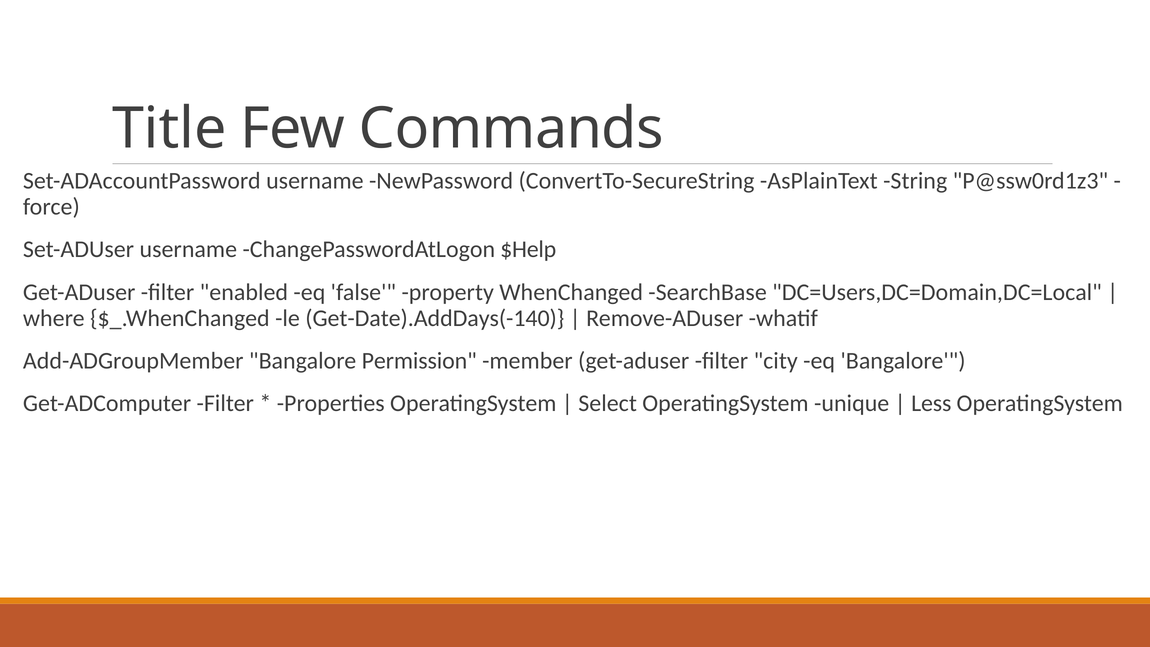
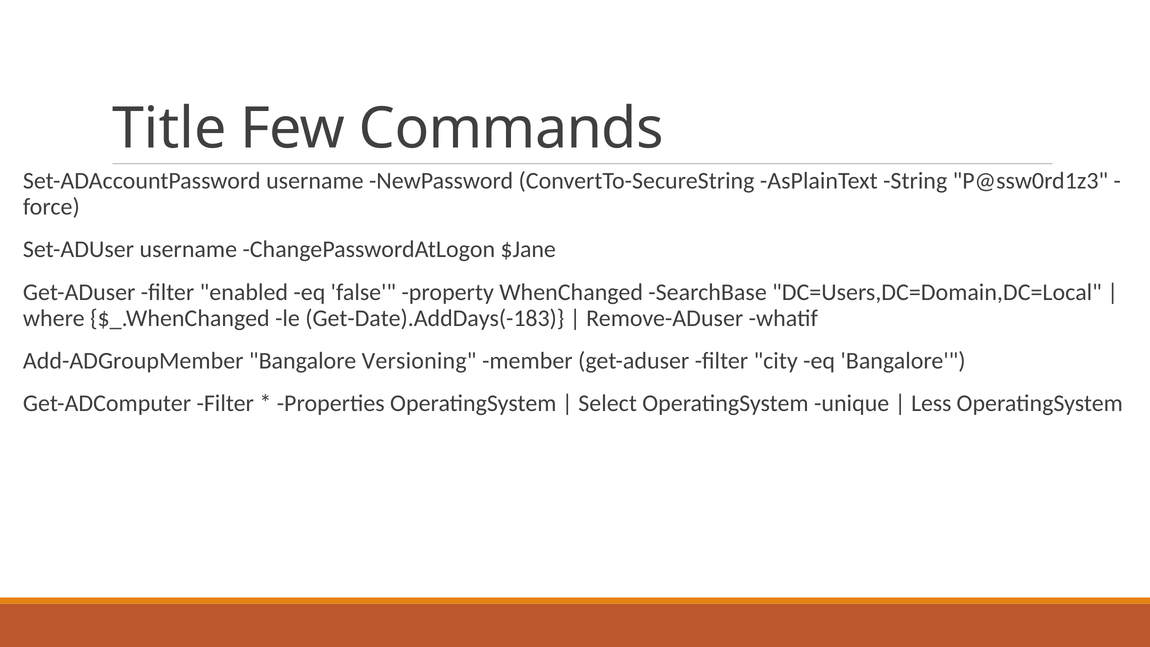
$Help: $Help -> $Jane (528, 250)
Get-Date).AddDays(-140: Get-Date).AddDays(-140 -> Get-Date).AddDays(-183 (435, 318)
Permission: Permission -> Versioning (419, 361)
